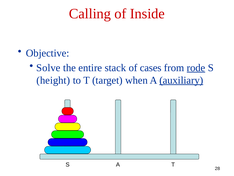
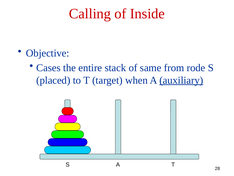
Solve: Solve -> Cases (48, 68)
cases: cases -> same (151, 68)
rode underline: present -> none (196, 68)
height: height -> placed (53, 80)
